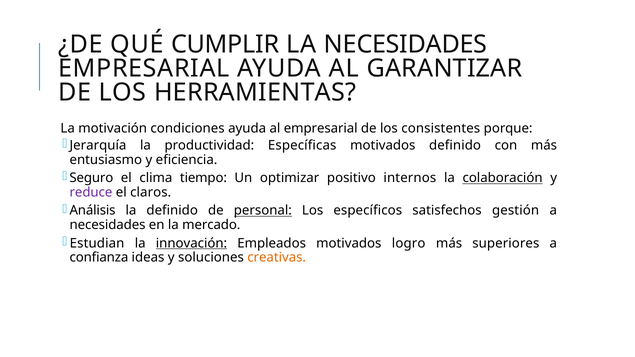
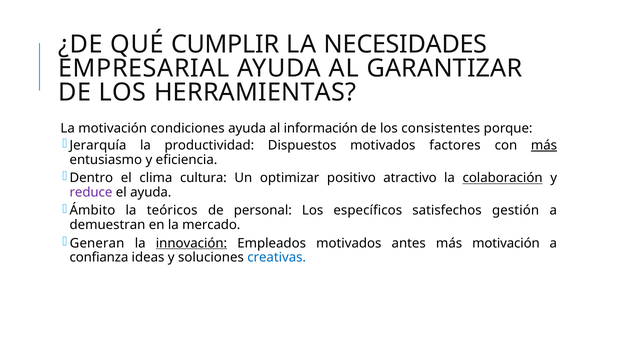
al empresarial: empresarial -> información (321, 129)
Específicas: Específicas -> Dispuestos (302, 145)
motivados definido: definido -> factores (455, 145)
más underline: none -> present (544, 145)
Seguro: Seguro -> Dentro (91, 178)
tiempo: tiempo -> cultura (203, 178)
internos: internos -> atractivo (410, 178)
el claros: claros -> ayuda (151, 192)
Análisis: Análisis -> Ámbito (92, 211)
la definido: definido -> teóricos (172, 211)
personal underline: present -> none (263, 211)
necesidades: necesidades -> demuestran (107, 225)
Estudian: Estudian -> Generan (97, 243)
logro: logro -> antes (409, 243)
más superiores: superiores -> motivación (506, 243)
creativas colour: orange -> blue (277, 258)
